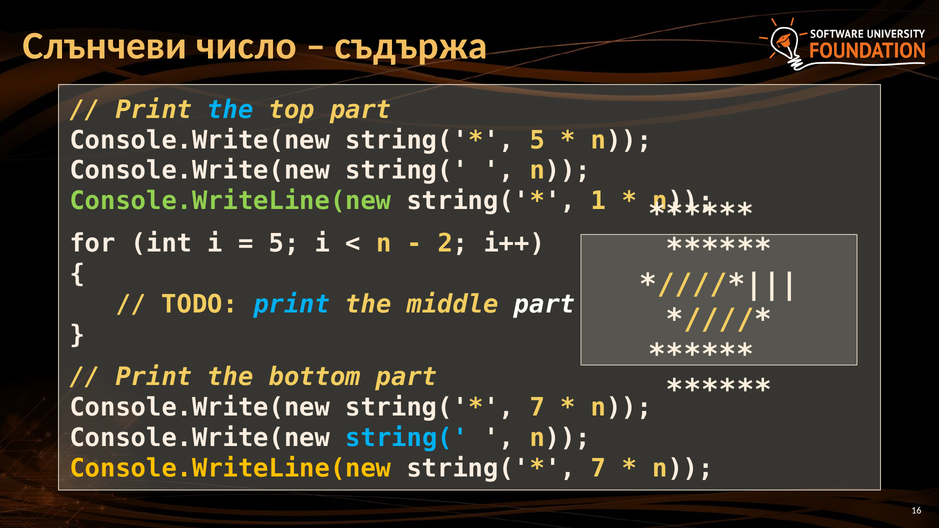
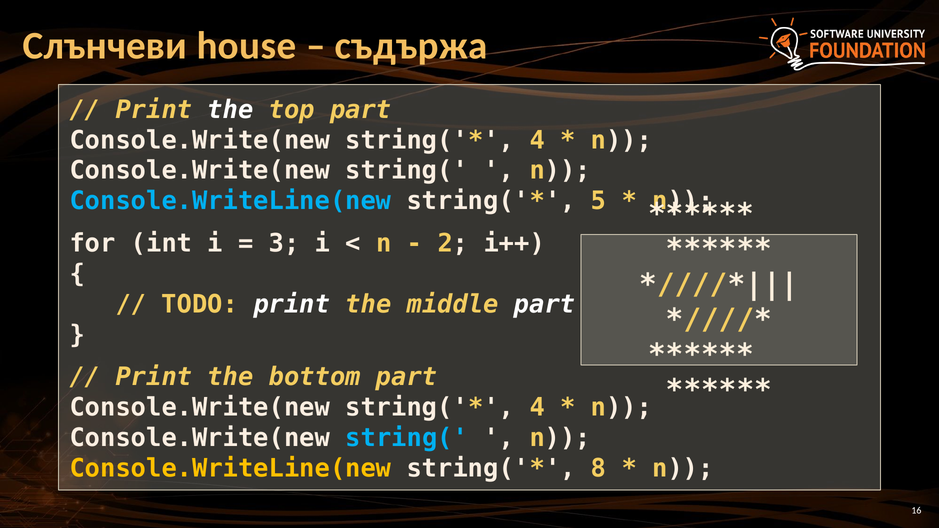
число: число -> house (246, 46)
the colour: light blue -> white (230, 110)
5: 5 -> 4 (537, 140)
Console.WriteLine(new colour: light green -> light blue (230, 201)
1: 1 -> 5 (599, 201)
5: 5 -> 3 (284, 243)
print colour: light blue -> white (292, 304)
7: 7 -> 4 (537, 408)
7: 7 -> 8 (599, 469)
